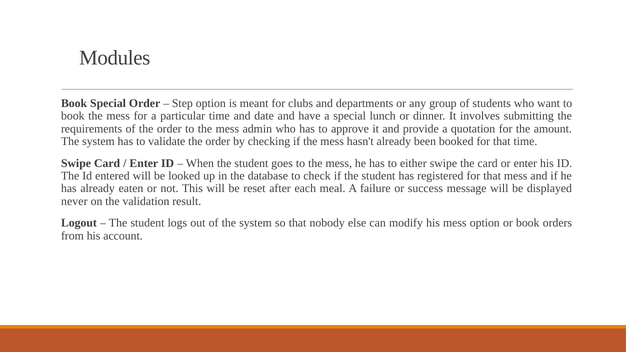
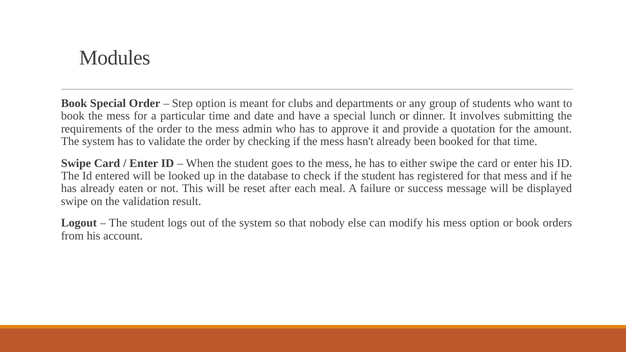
never: never -> swipe (74, 201)
